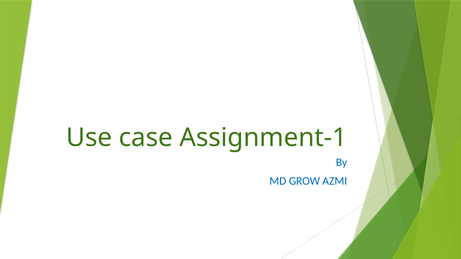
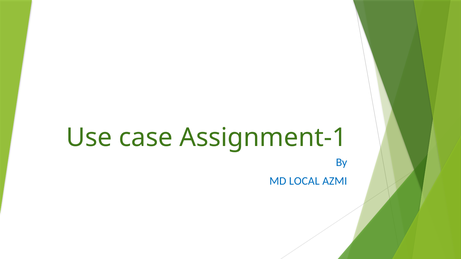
GROW: GROW -> LOCAL (304, 181)
